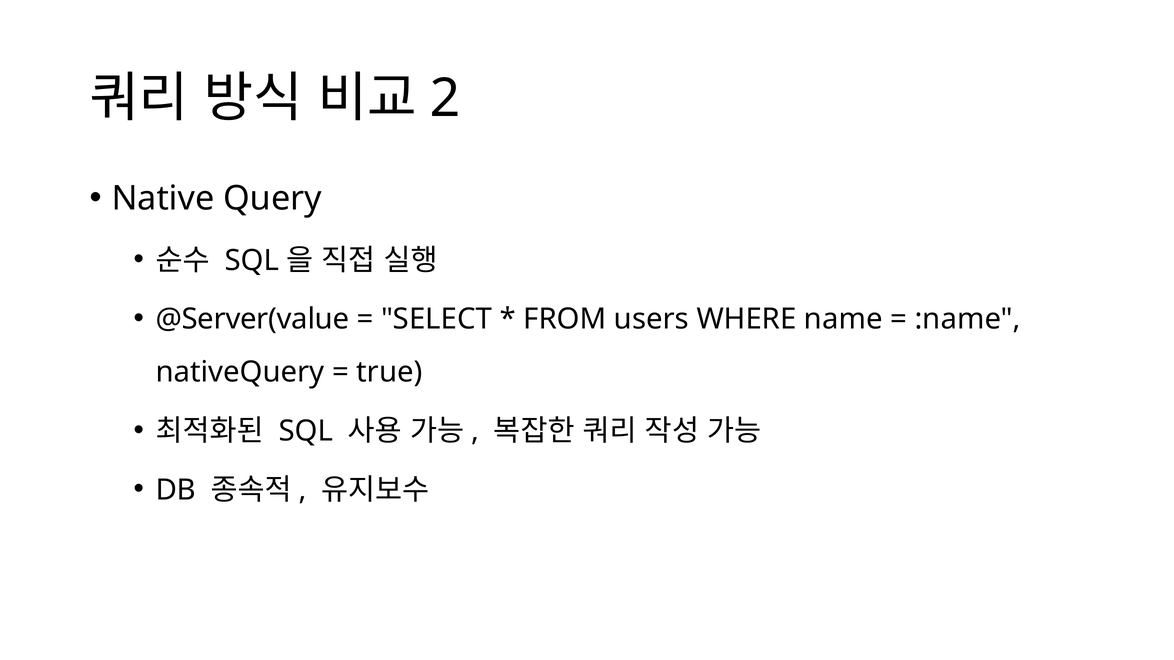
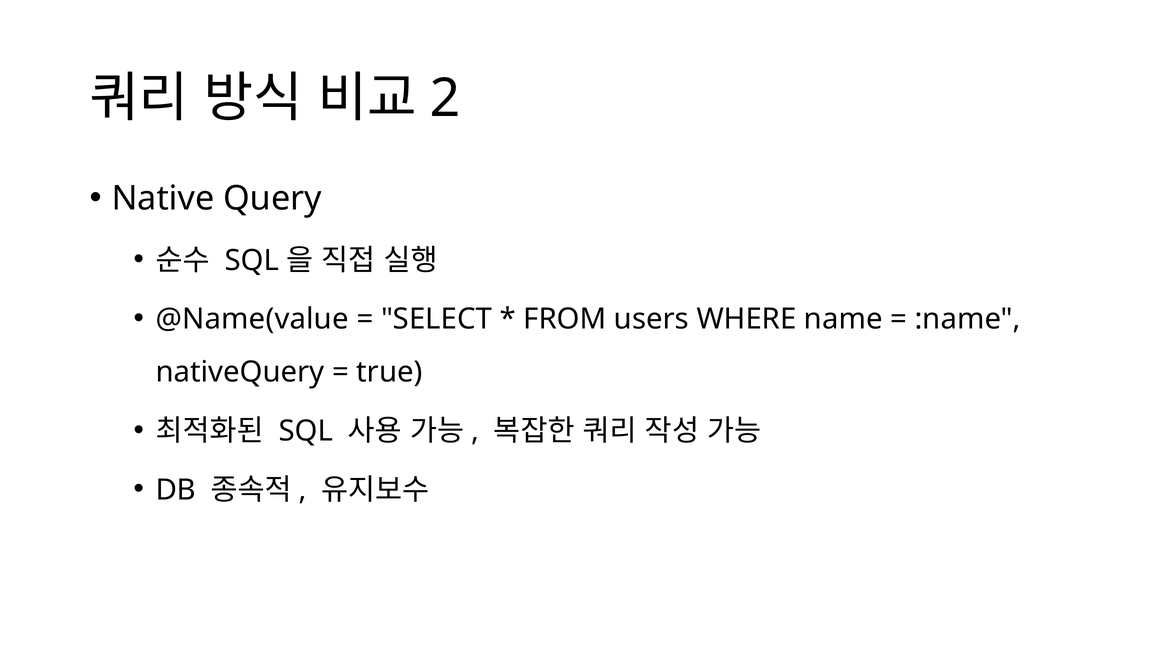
@Server(value: @Server(value -> @Name(value (252, 319)
